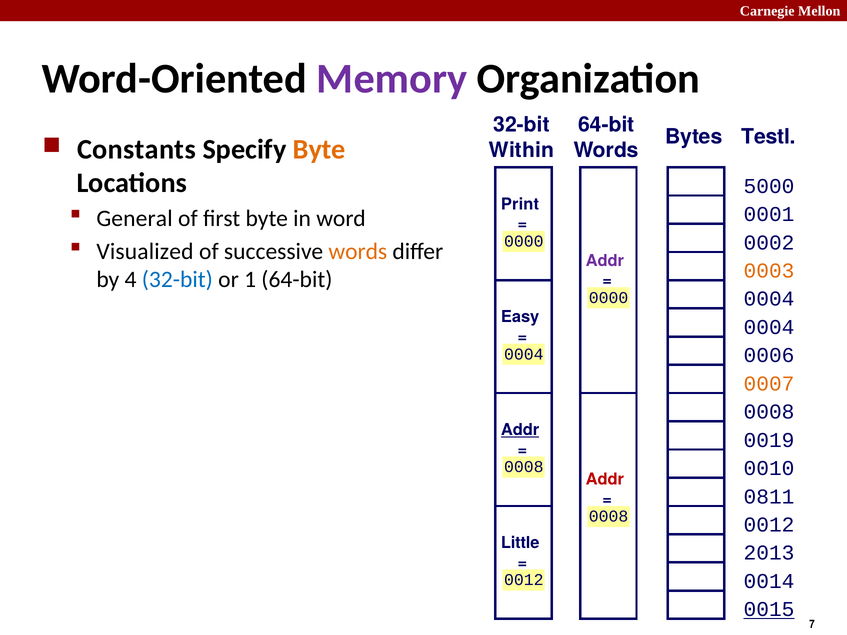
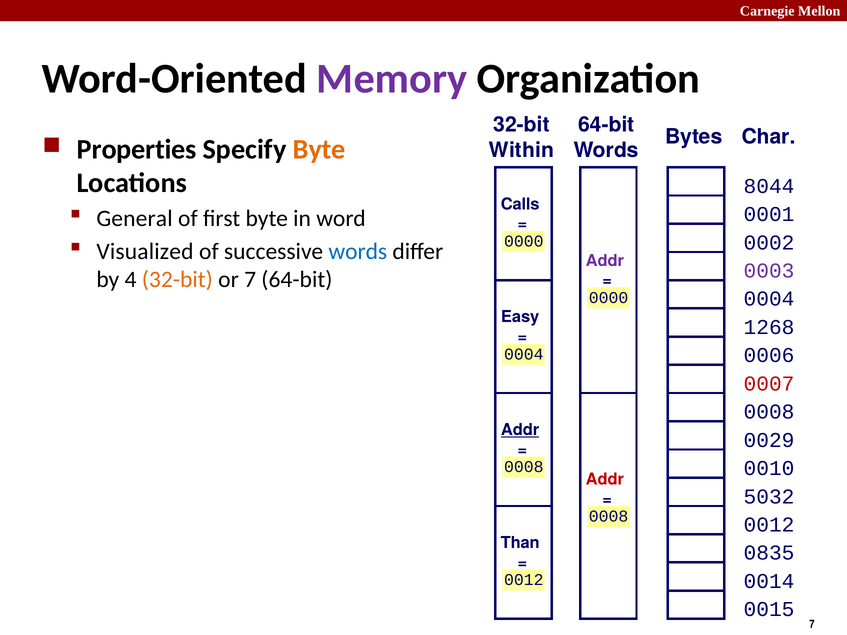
Testl: Testl -> Char (769, 137)
Constants: Constants -> Properties (137, 149)
5000: 5000 -> 8044 (769, 186)
Print: Print -> Calls (520, 204)
words colour: orange -> blue (358, 252)
0003 colour: orange -> purple (769, 271)
32-bit colour: blue -> orange (177, 280)
or 1: 1 -> 7 (250, 280)
0004: 0004 -> 1268 (769, 327)
0007 colour: orange -> red (769, 384)
0019: 0019 -> 0029 (769, 440)
0811: 0811 -> 5032 (769, 497)
Little: Little -> Than (520, 543)
2013: 2013 -> 0835 (769, 553)
0015 underline: present -> none (769, 610)
